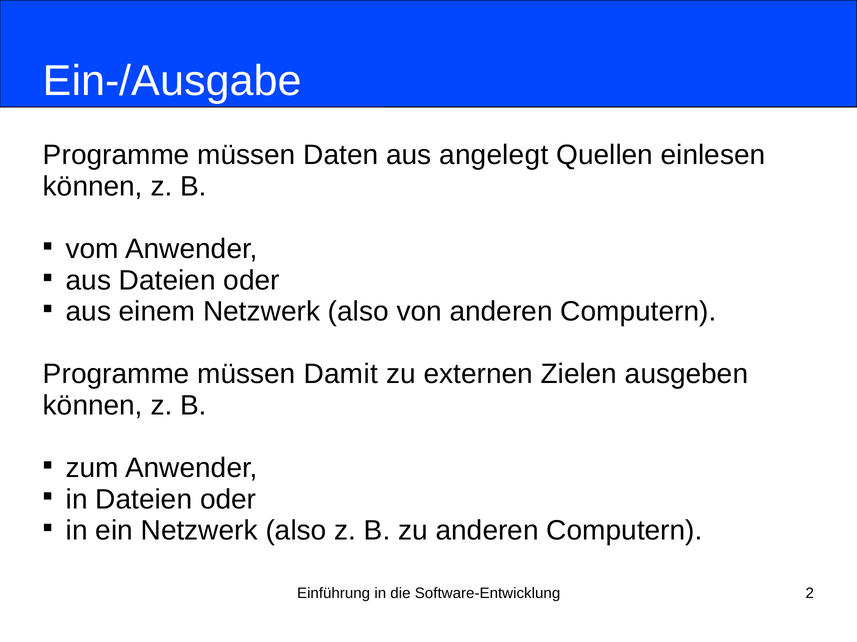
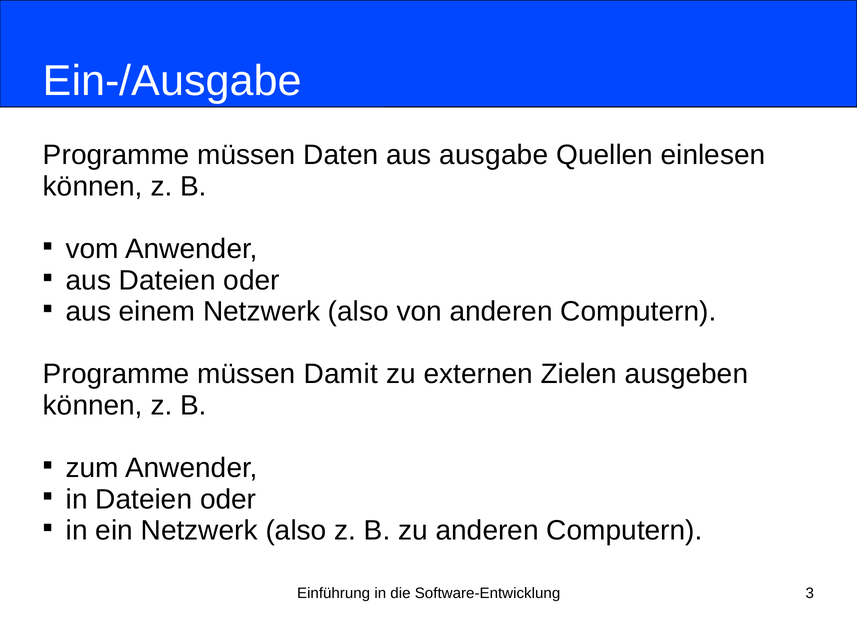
angelegt: angelegt -> ausgabe (494, 155)
2: 2 -> 3 (810, 594)
